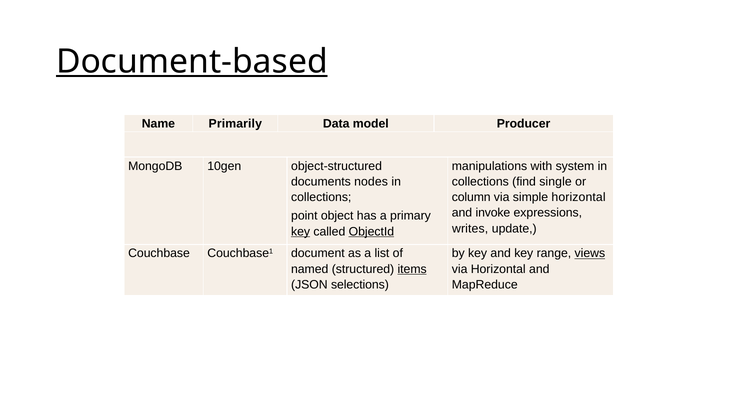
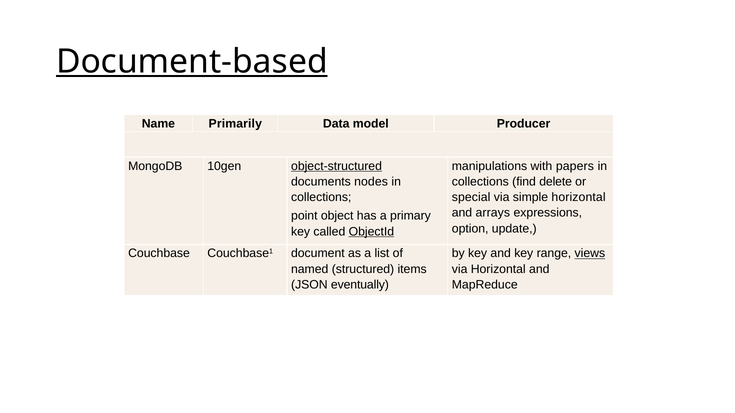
object-structured underline: none -> present (337, 166)
system: system -> papers (575, 166)
single: single -> delete (556, 182)
column: column -> special (471, 197)
invoke: invoke -> arrays (493, 213)
writes: writes -> option (470, 229)
key underline: present -> none (301, 232)
items underline: present -> none (412, 269)
selections: selections -> eventually (360, 285)
